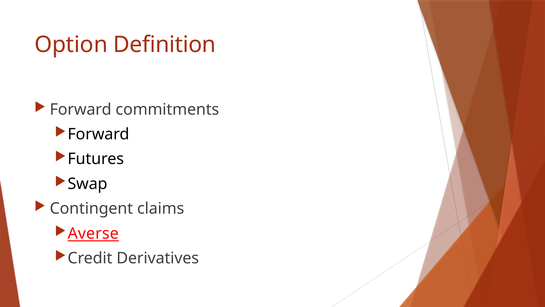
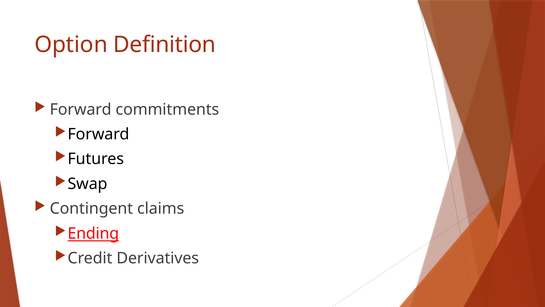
Averse: Averse -> Ending (93, 233)
